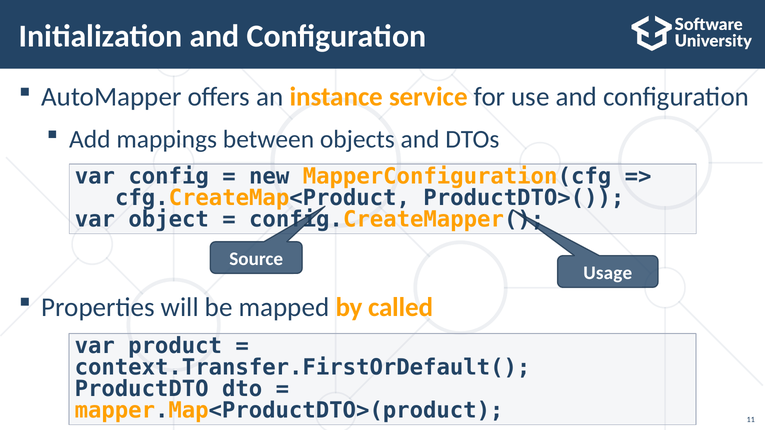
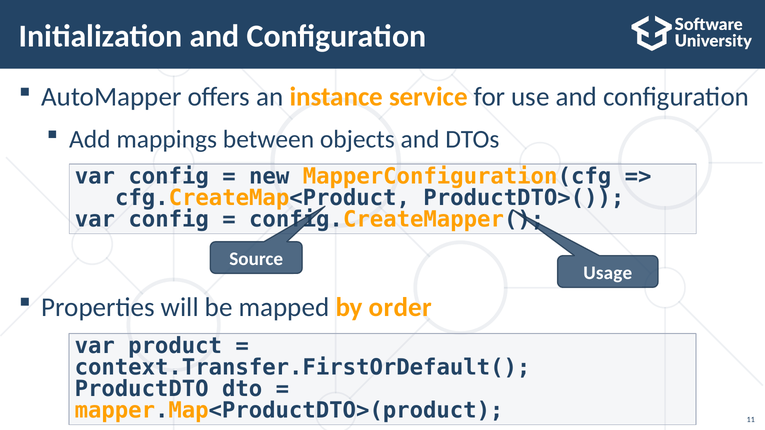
object: object -> config (169, 219)
called: called -> order (400, 308)
